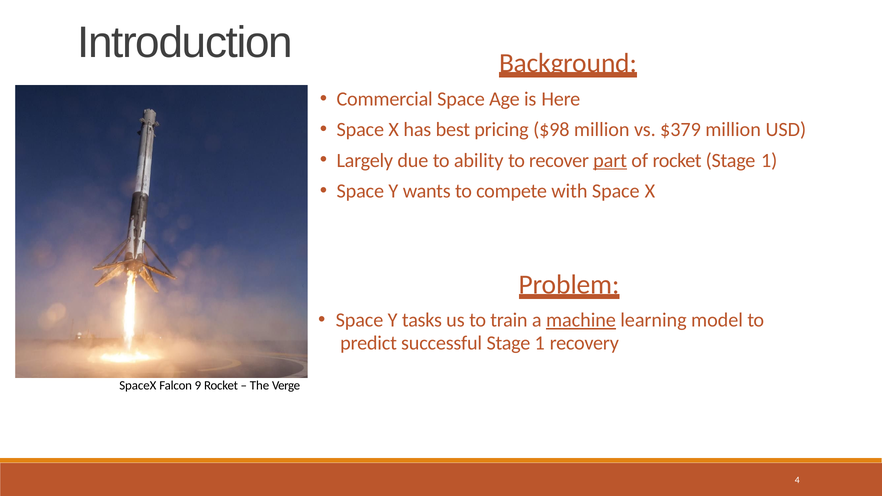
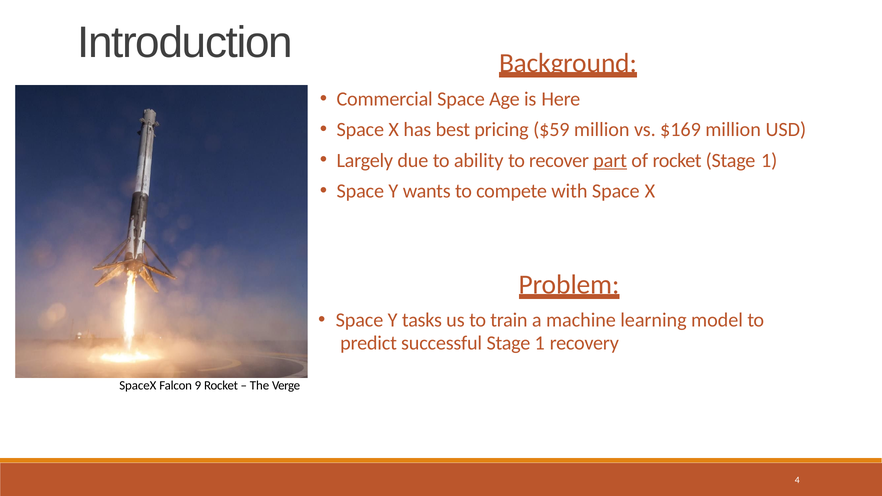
$98: $98 -> $59 (551, 130)
$379: $379 -> $169 (680, 130)
machine underline: present -> none (581, 320)
